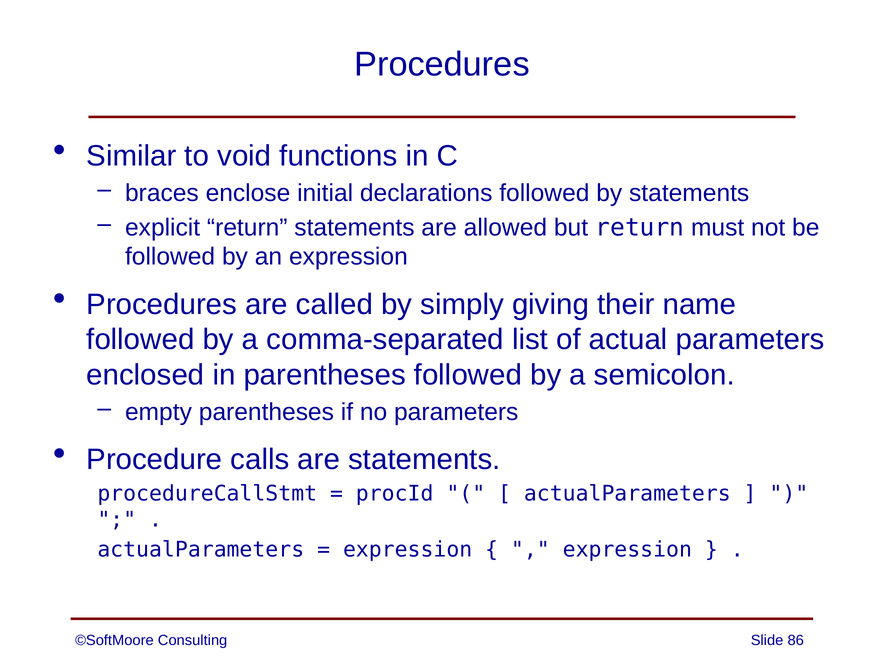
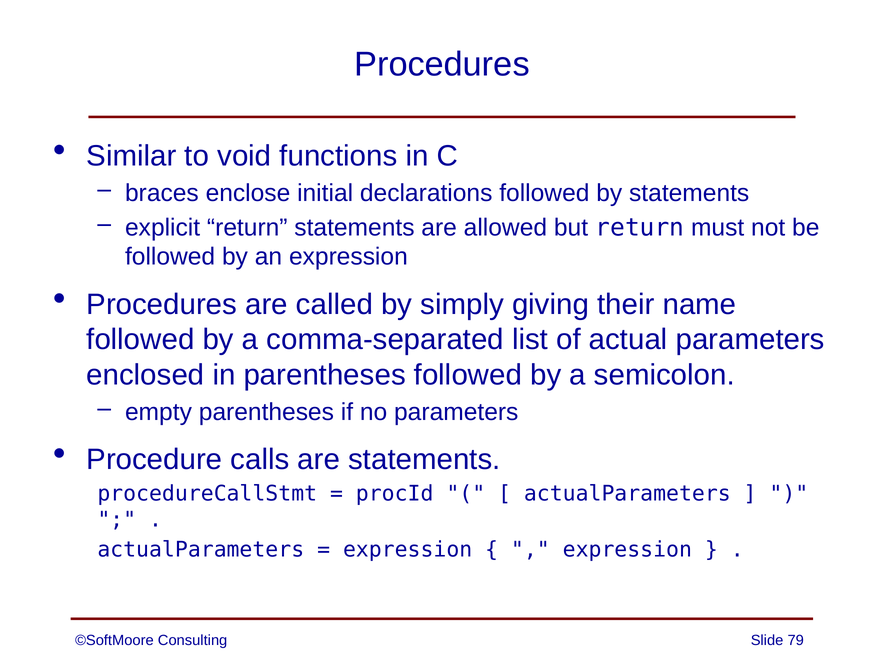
86: 86 -> 79 (796, 640)
